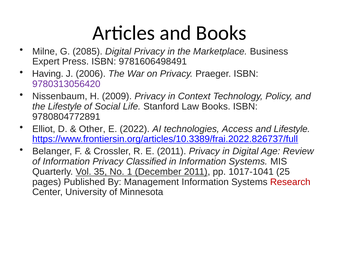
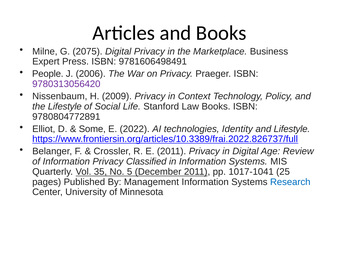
2085: 2085 -> 2075 (88, 51)
Having: Having -> People (48, 74)
Other: Other -> Some (92, 129)
Access: Access -> Identity (237, 129)
1: 1 -> 5 (130, 171)
Research colour: red -> blue (290, 181)
